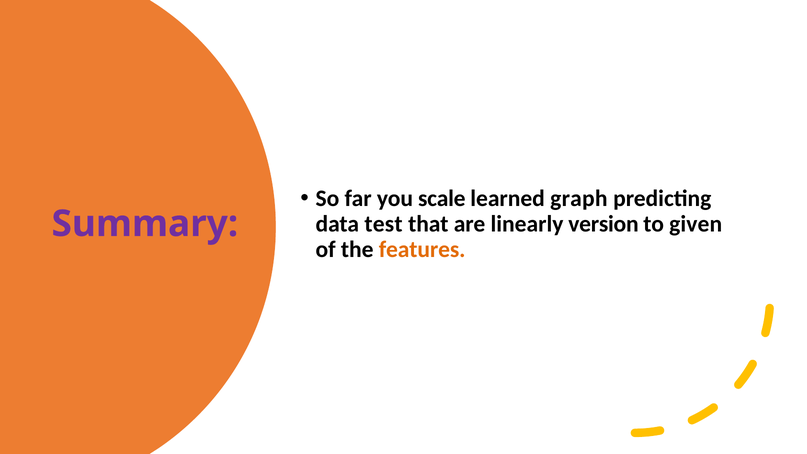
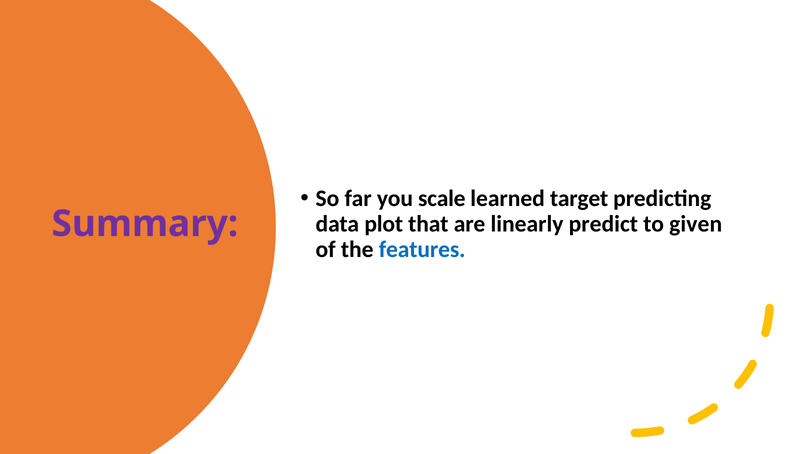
graph: graph -> target (579, 198)
test: test -> plot (384, 224)
version: version -> predict (603, 224)
features colour: orange -> blue (422, 249)
